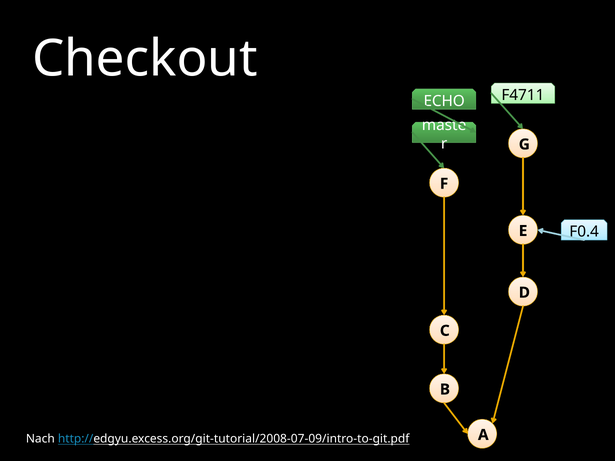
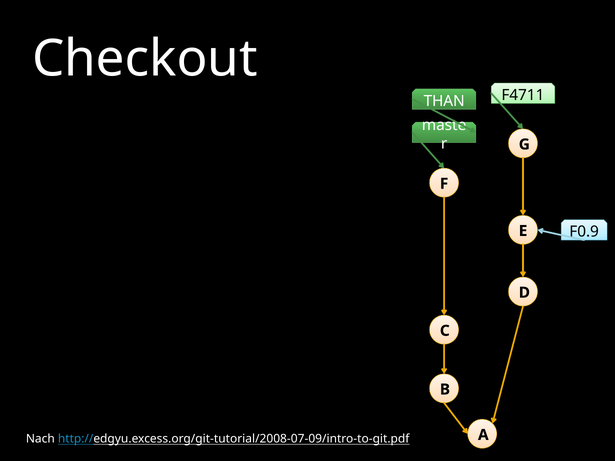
ECHO: ECHO -> THAN (444, 101)
F0.4: F0.4 -> F0.9 (584, 232)
